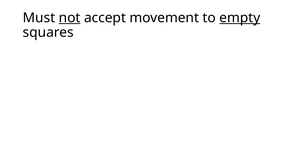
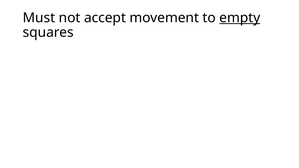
not underline: present -> none (70, 18)
